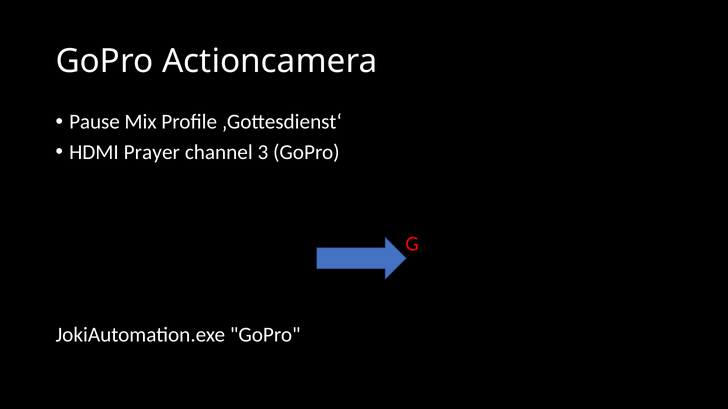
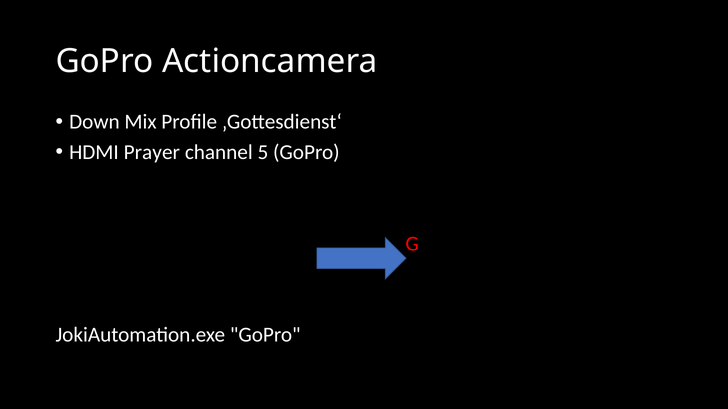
Pause: Pause -> Down (94, 122)
3: 3 -> 5 (263, 152)
